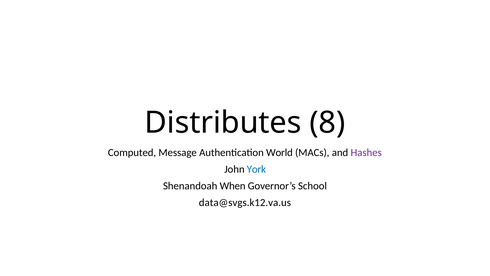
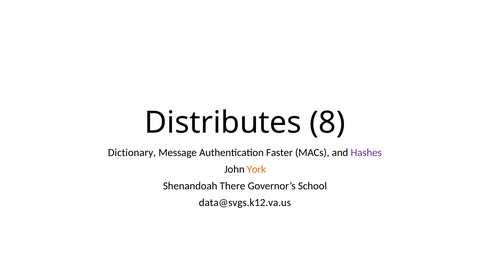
Computed: Computed -> Dictionary (132, 152)
World: World -> Faster (279, 152)
York colour: blue -> orange (256, 169)
When: When -> There (232, 186)
